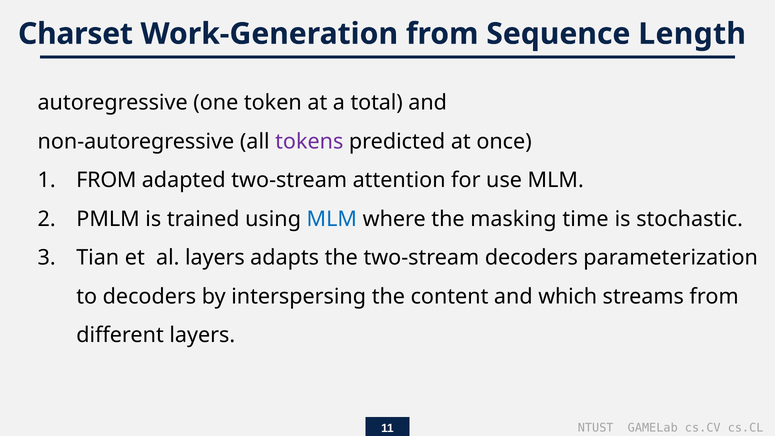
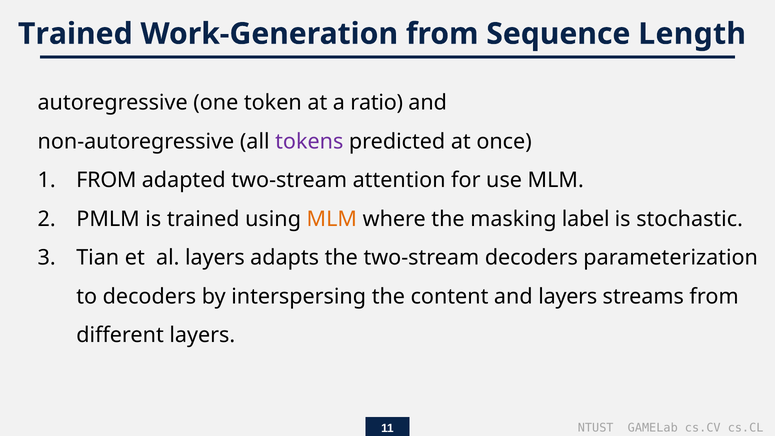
Charset: Charset -> Trained (75, 34)
total: total -> ratio (377, 103)
MLM colour: blue -> orange (332, 219)
time: time -> label (586, 219)
and which: which -> layers (568, 296)
